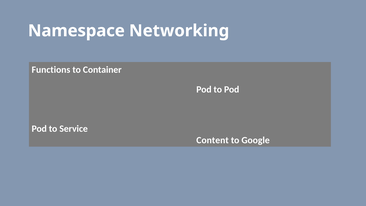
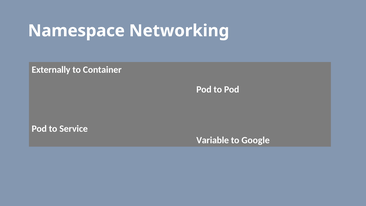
Functions: Functions -> Externally (51, 70)
Content: Content -> Variable (213, 140)
